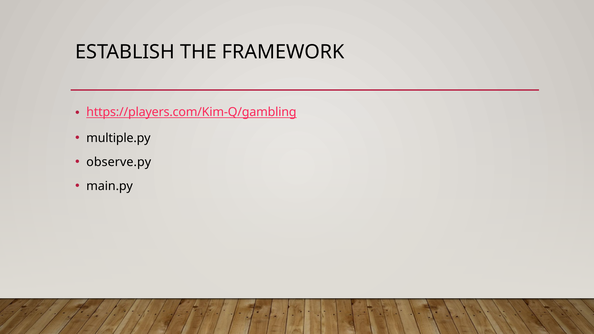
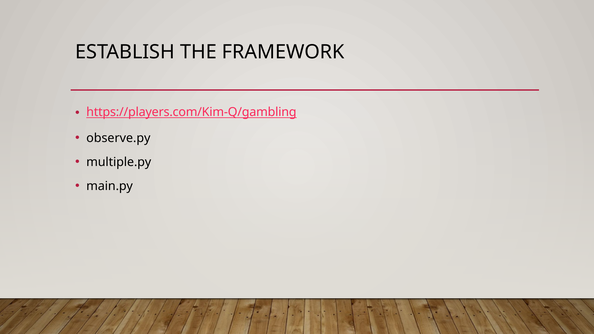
multiple.py: multiple.py -> observe.py (118, 138)
observe.py: observe.py -> multiple.py (119, 162)
